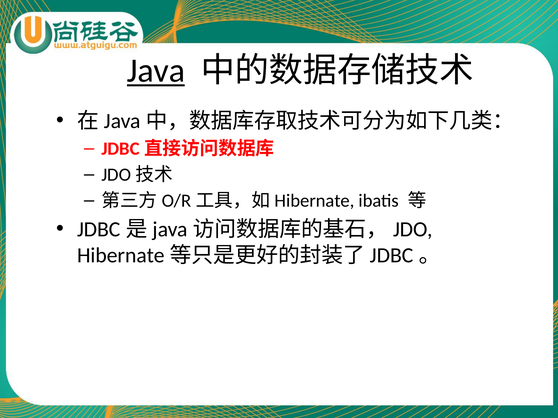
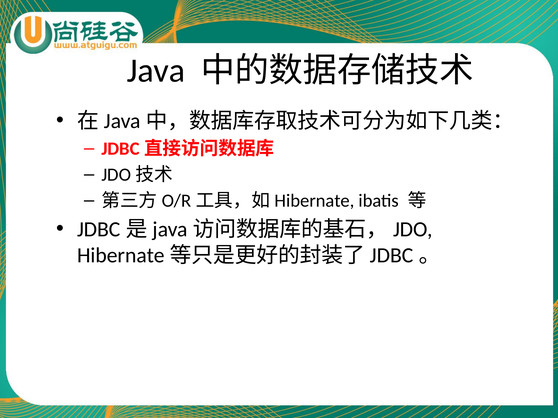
Java underline: present -> none (156, 71)
